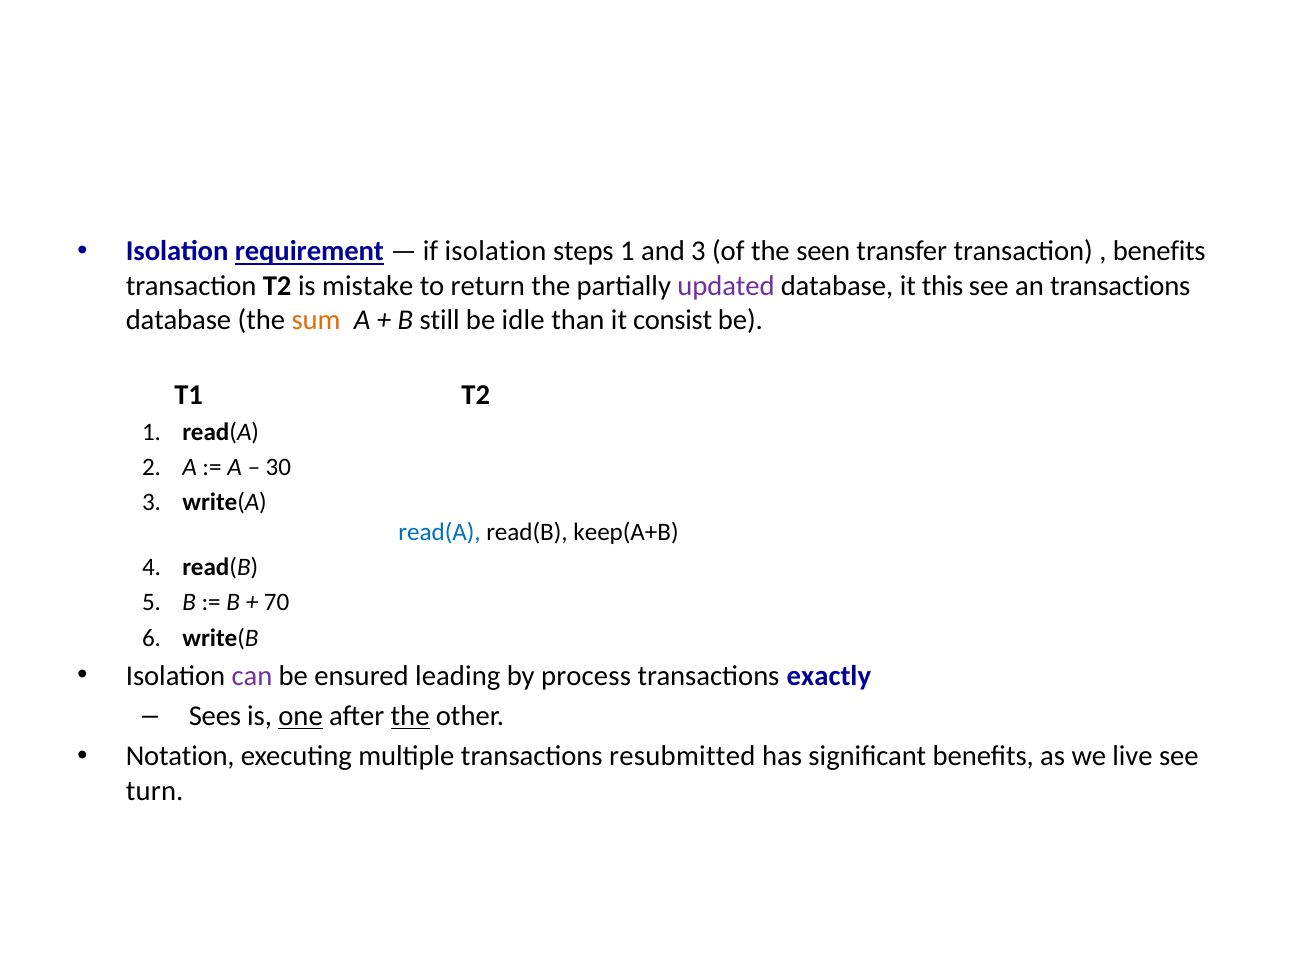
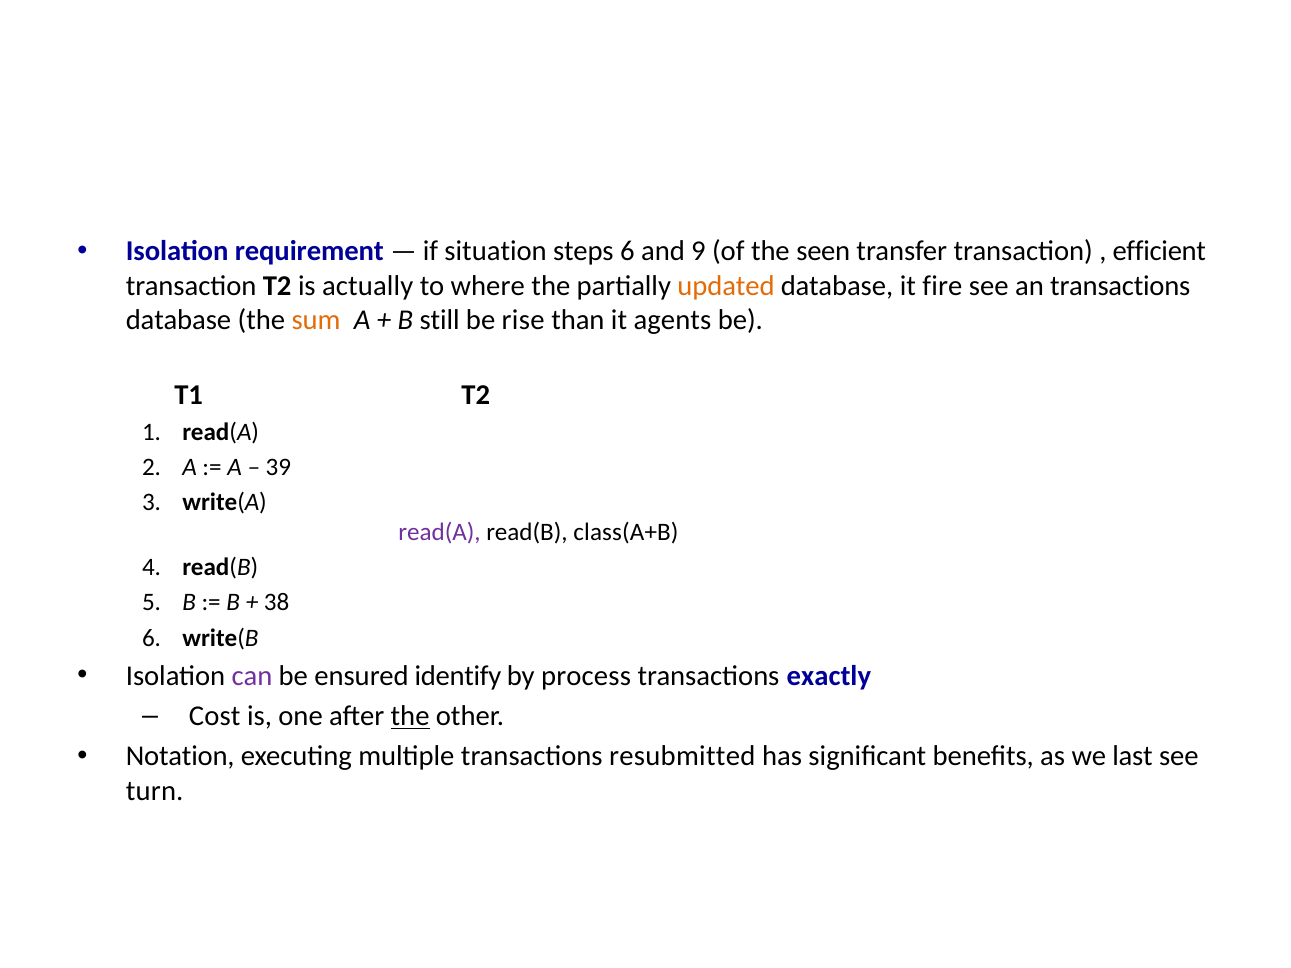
requirement underline: present -> none (309, 252)
if isolation: isolation -> situation (496, 252)
steps 1: 1 -> 6 (627, 252)
and 3: 3 -> 9 (698, 252)
benefits: benefits -> efficient (1159, 252)
mistake: mistake -> actually (368, 286)
return: return -> where (488, 286)
updated colour: purple -> orange (726, 286)
this: this -> fire (942, 286)
idle: idle -> rise (523, 320)
consist: consist -> agents (672, 320)
30: 30 -> 39 (278, 467)
read(A colour: blue -> purple (440, 533)
keep(A+B: keep(A+B -> class(A+B (626, 533)
70: 70 -> 38 (277, 603)
leading: leading -> identify (458, 676)
Sees: Sees -> Cost (215, 716)
one underline: present -> none (301, 716)
live: live -> last (1133, 757)
